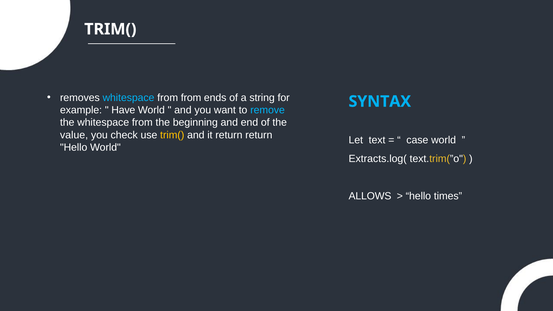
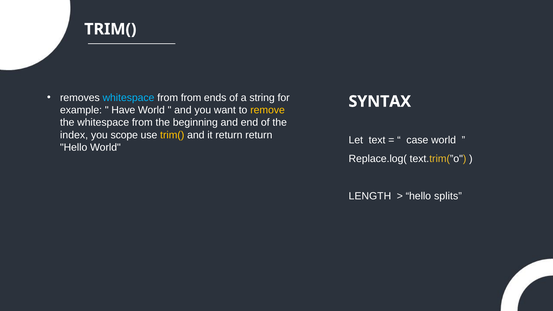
SYNTAX colour: light blue -> white (380, 101)
remove colour: light blue -> yellow (268, 110)
value: value -> index (74, 135)
check: check -> scope (124, 135)
Extracts.log(: Extracts.log( -> Replace.log( (378, 159)
ALLOWS: ALLOWS -> LENGTH (370, 196)
times: times -> splits (448, 196)
